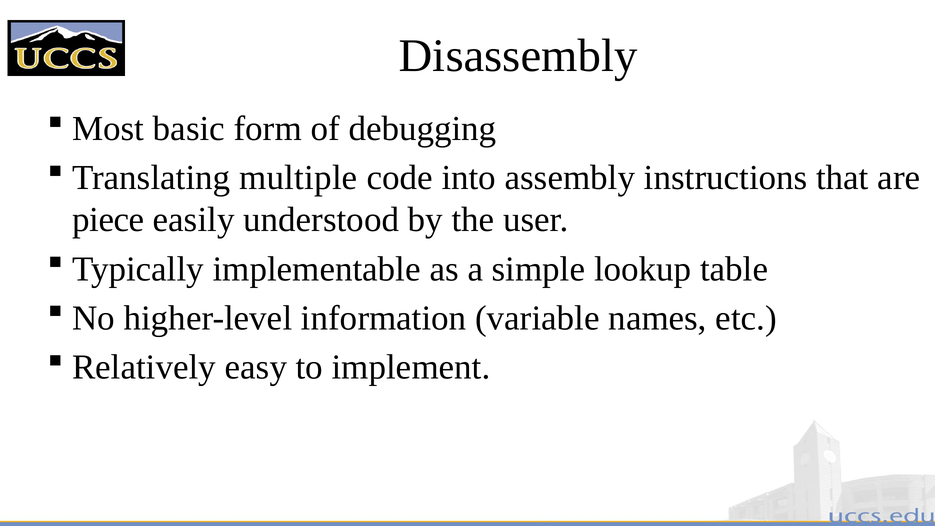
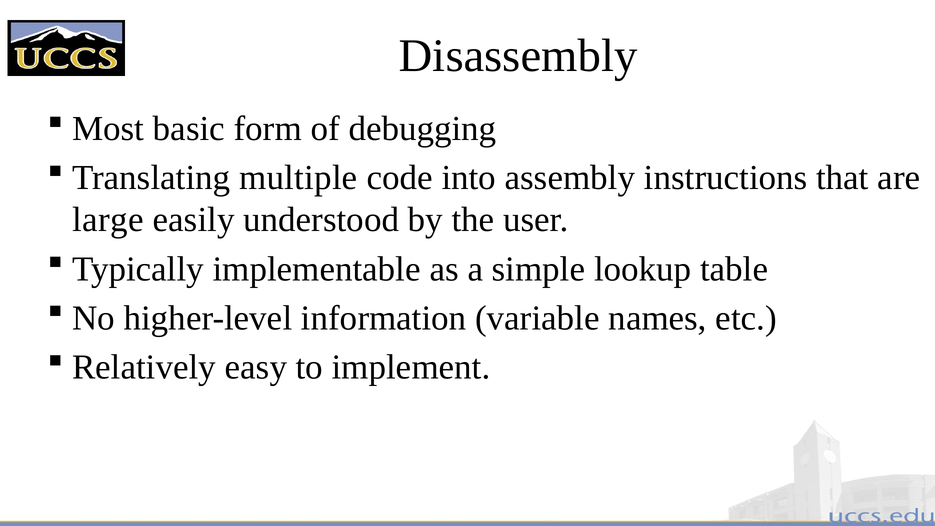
piece: piece -> large (108, 220)
